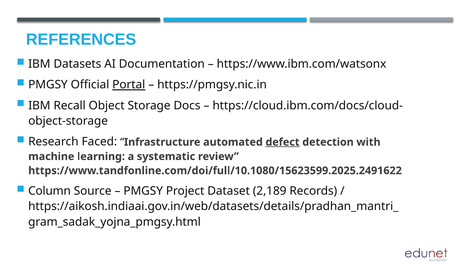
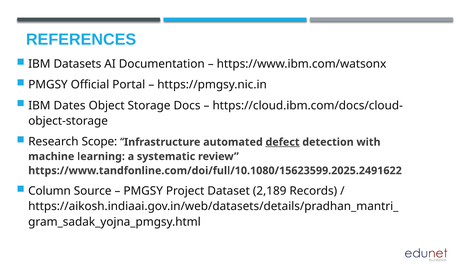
Portal underline: present -> none (129, 85)
Recall: Recall -> Dates (70, 106)
Faced: Faced -> Scope (99, 142)
